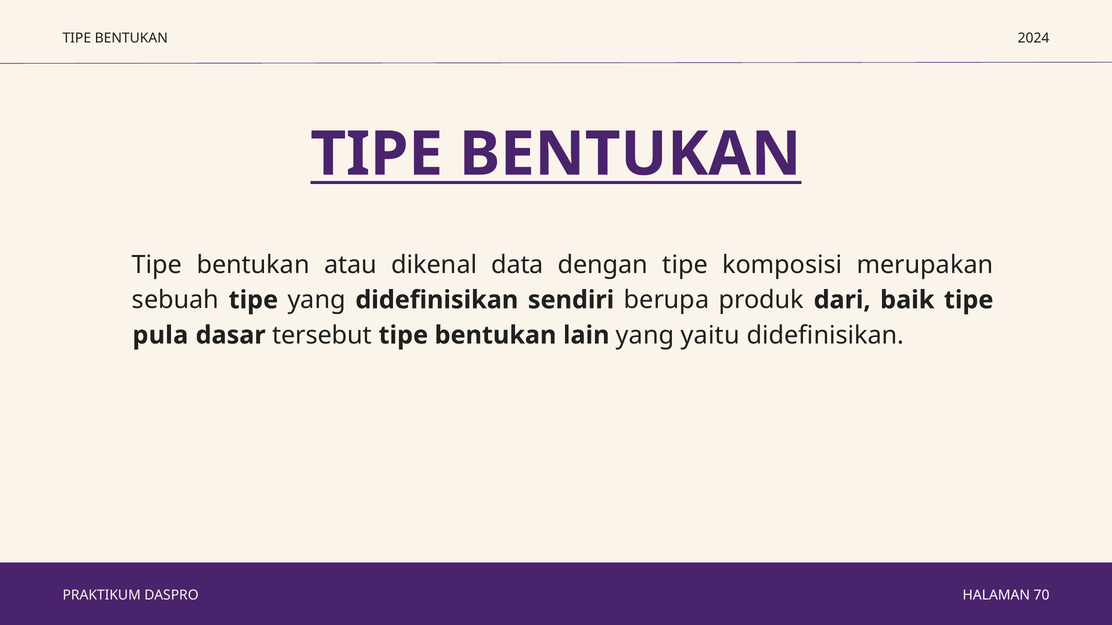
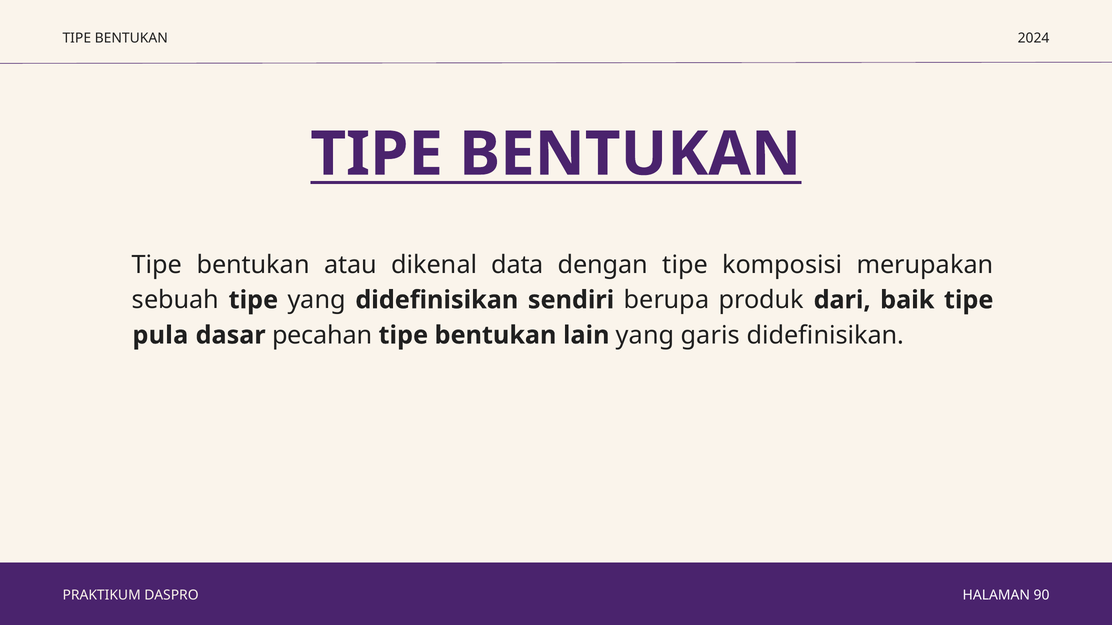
tersebut: tersebut -> pecahan (322, 335)
yaitu: yaitu -> garis (710, 335)
70: 70 -> 90 (1042, 596)
